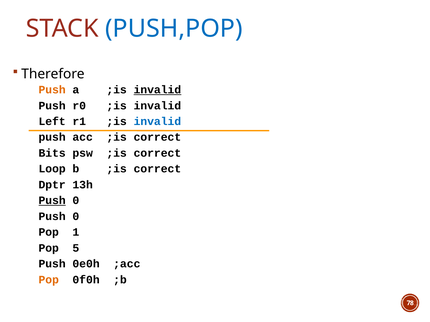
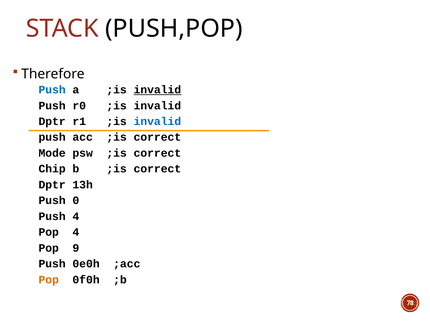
PUSH,POP colour: blue -> black (174, 28)
Push colour: orange -> blue (52, 90)
Left: Left -> Dptr (52, 122)
Bits: Bits -> Mode (52, 153)
Loop: Loop -> Chip (52, 169)
Push underline: present -> none (52, 201)
0: 0 -> 4 (76, 217)
Pop 1: 1 -> 4 (76, 233)
5: 5 -> 9 (76, 248)
